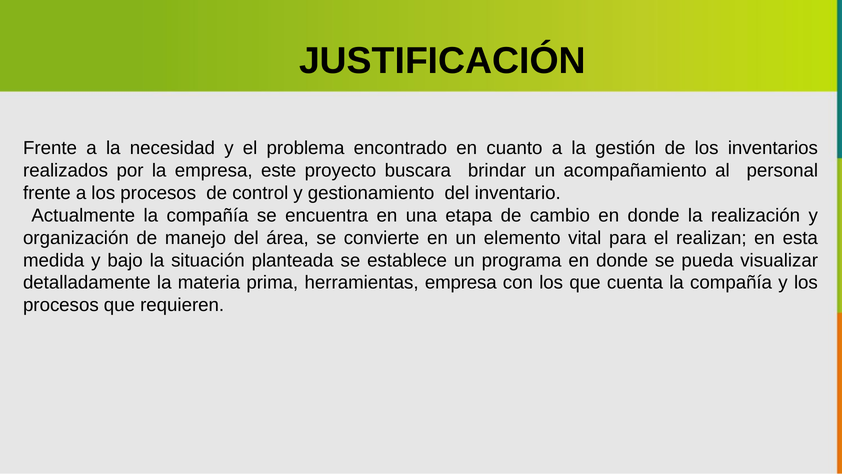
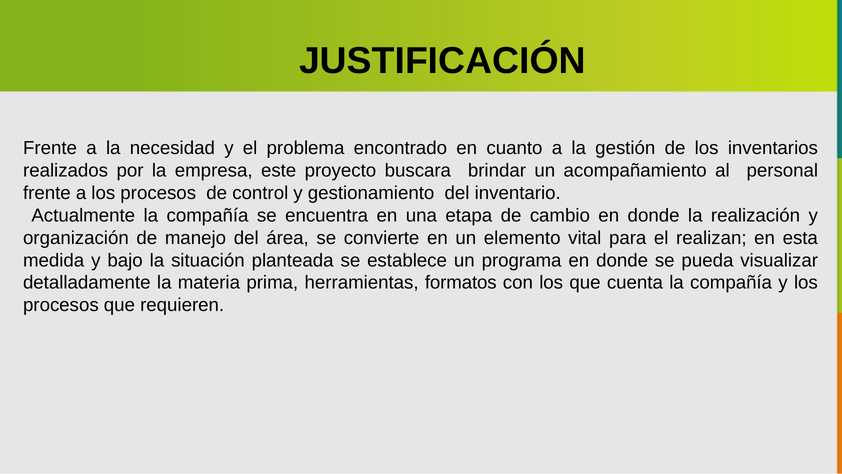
herramientas empresa: empresa -> formatos (461, 283)
